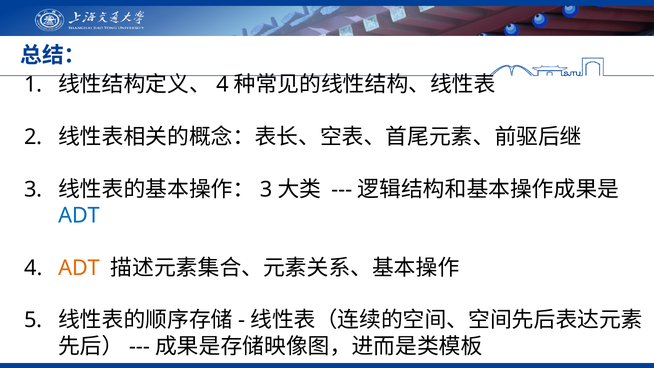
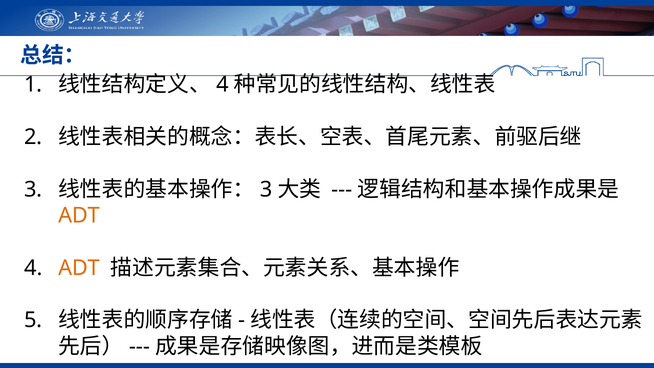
ADT colour: blue -> orange (79, 215)
